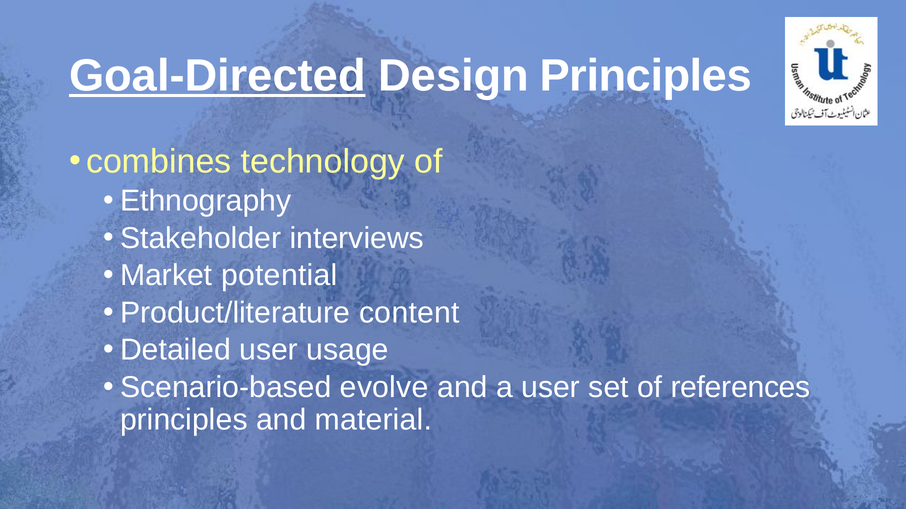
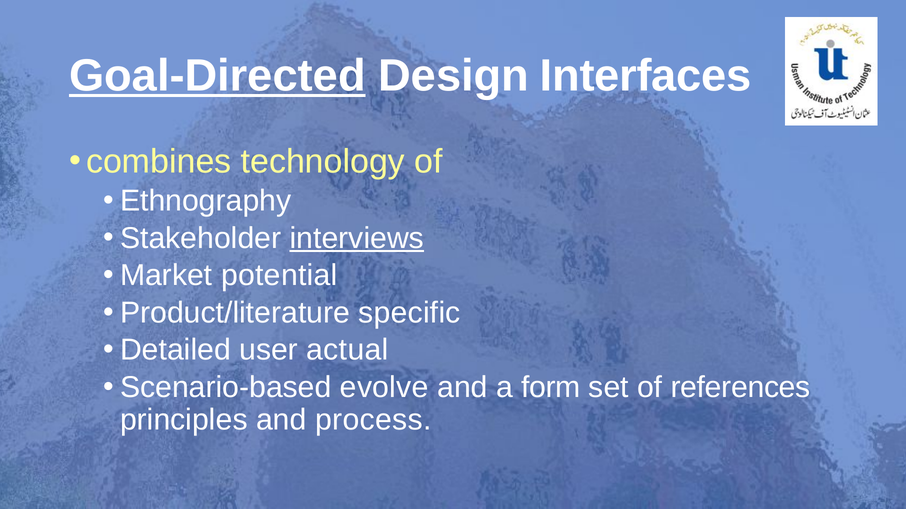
Design Principles: Principles -> Interfaces (646, 76)
interviews underline: none -> present (357, 238)
content: content -> specific (409, 313)
usage: usage -> actual (347, 350)
a user: user -> form (551, 388)
material: material -> process (373, 420)
